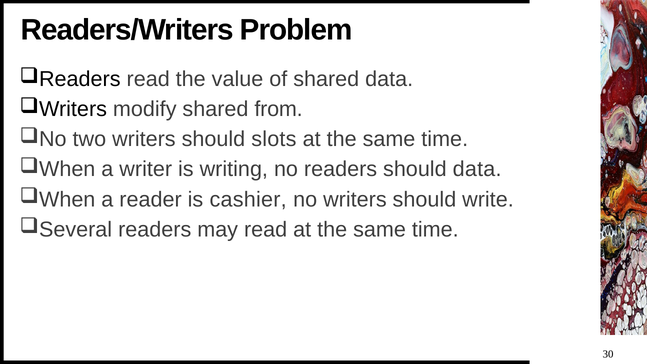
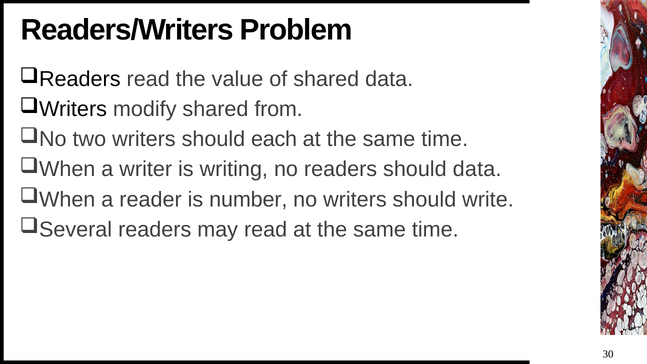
slots: slots -> each (274, 139)
cashier: cashier -> number (248, 199)
